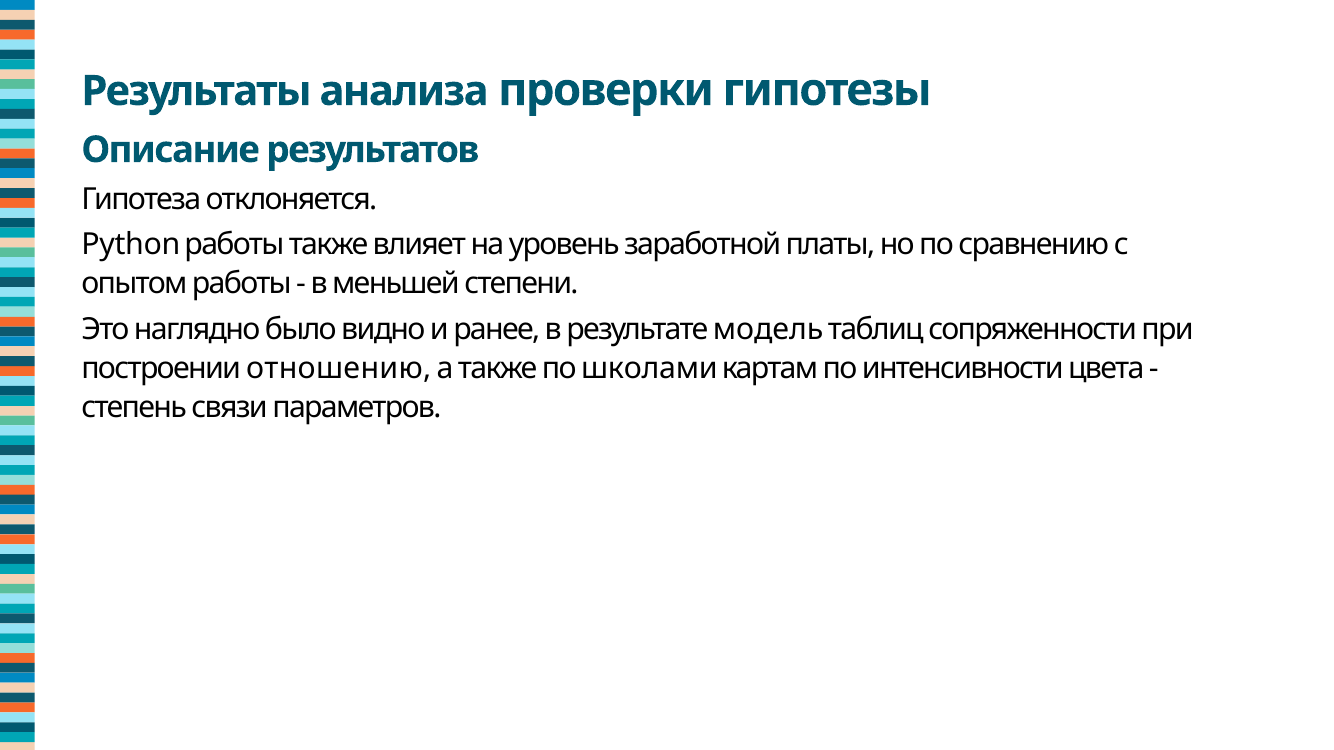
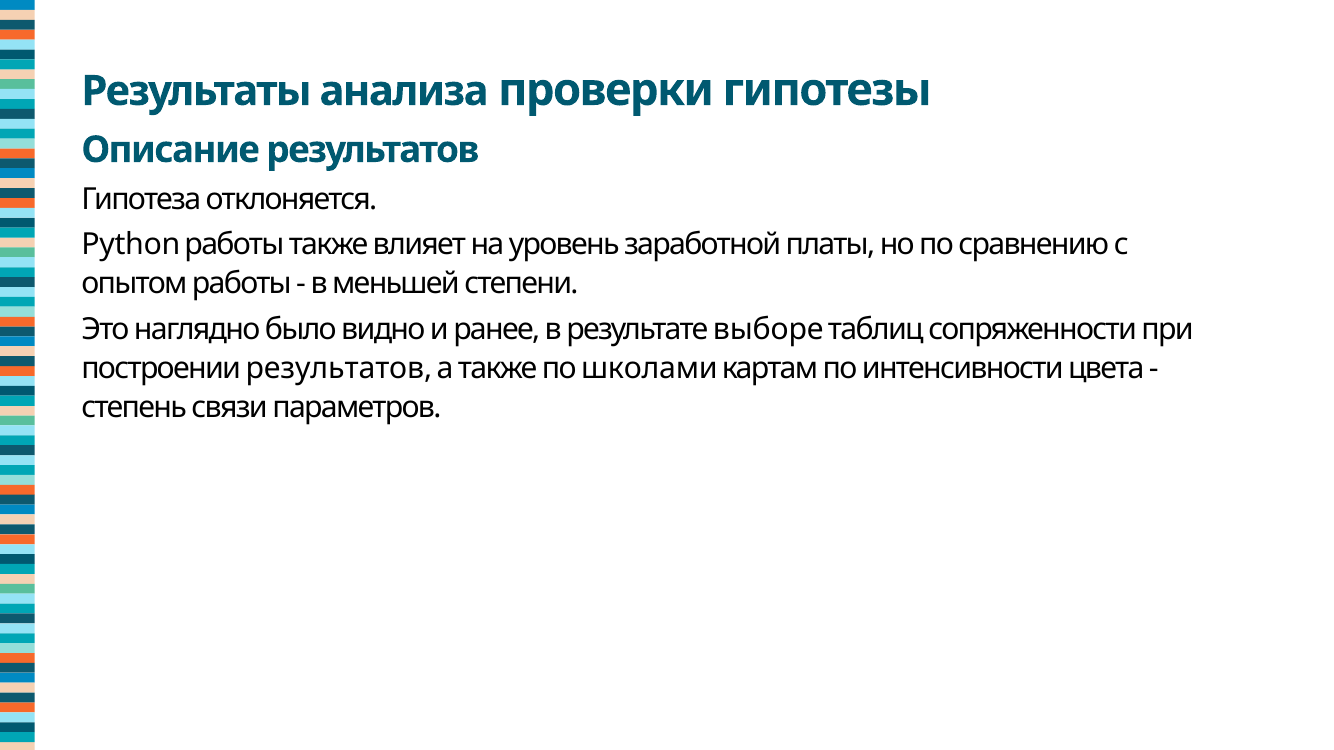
модель: модель -> выборе (768, 329)
построении отношению: отношению -> результатов (339, 368)
